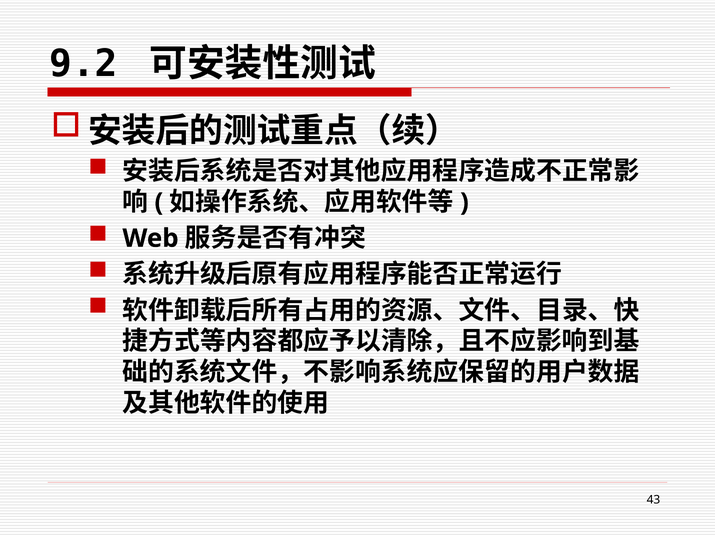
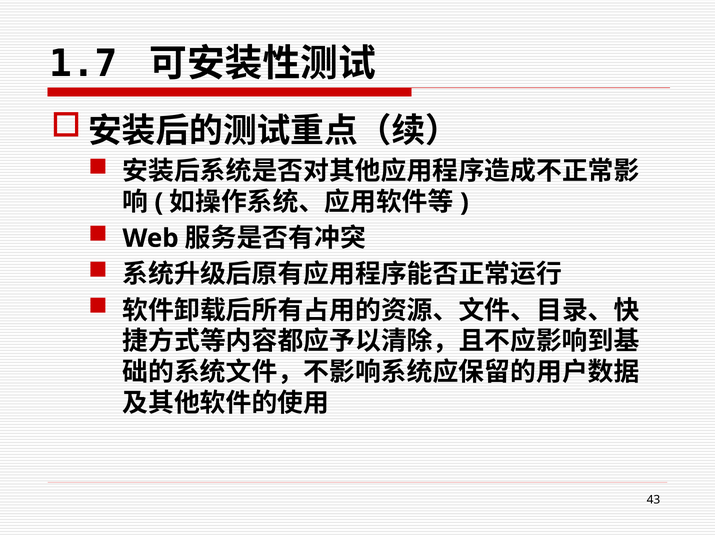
9.2: 9.2 -> 1.7 (83, 64)
